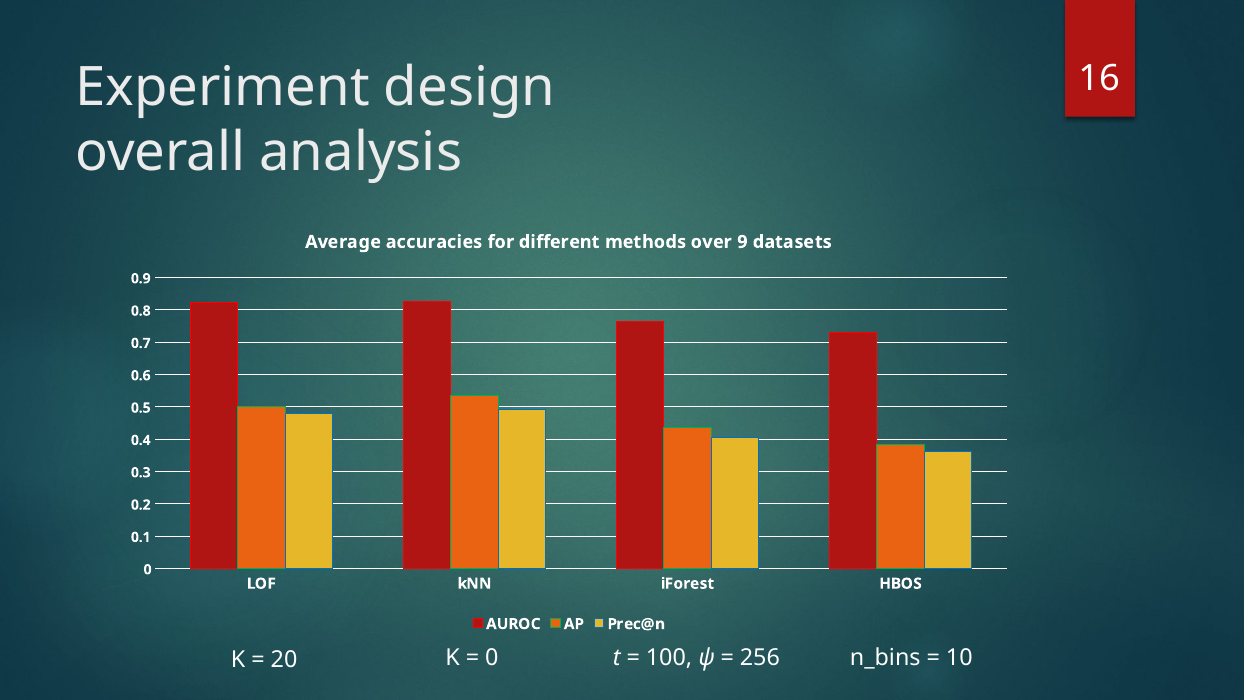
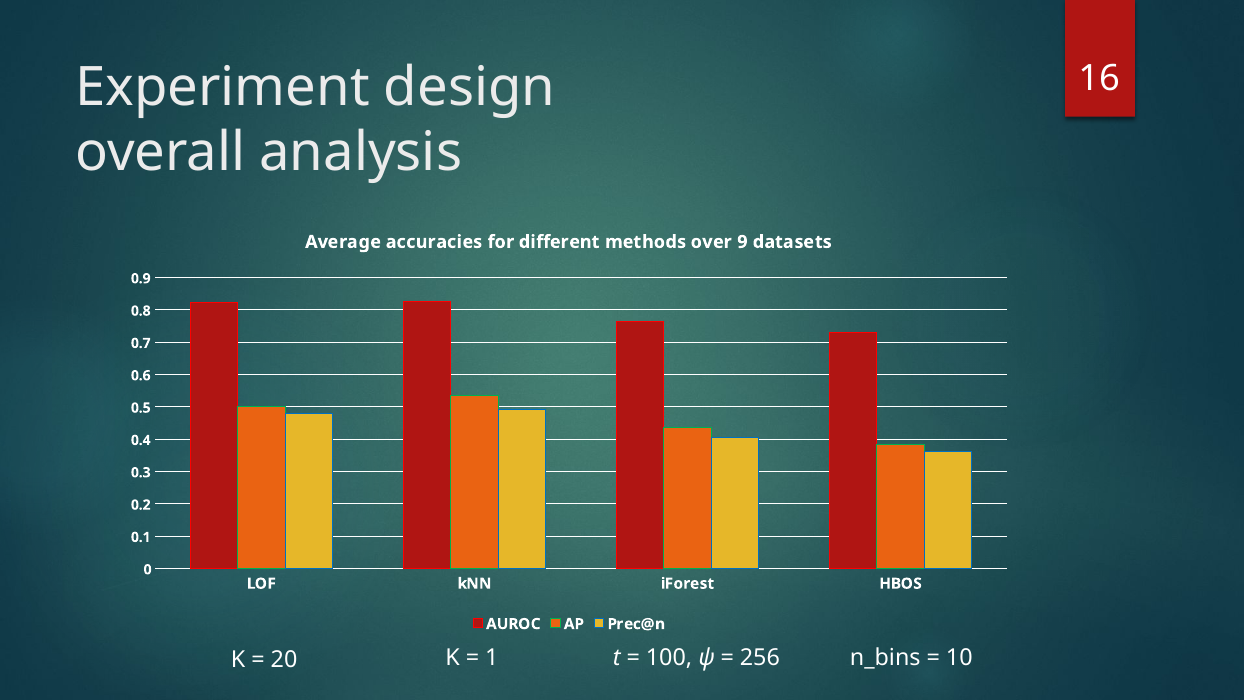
0: 0 -> 1 (492, 658)
